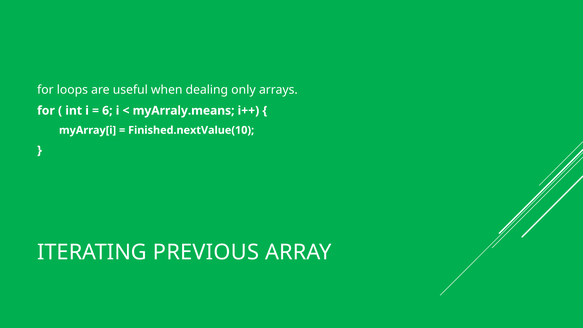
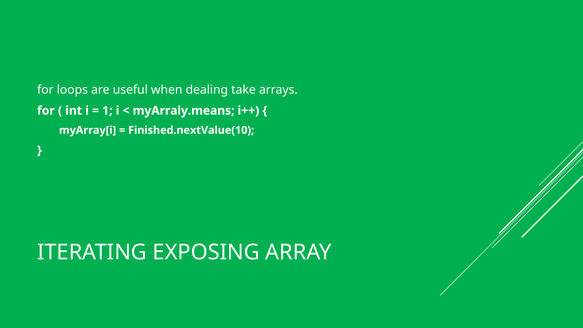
only: only -> take (243, 90)
6: 6 -> 1 (107, 111)
PREVIOUS: PREVIOUS -> EXPOSING (206, 252)
